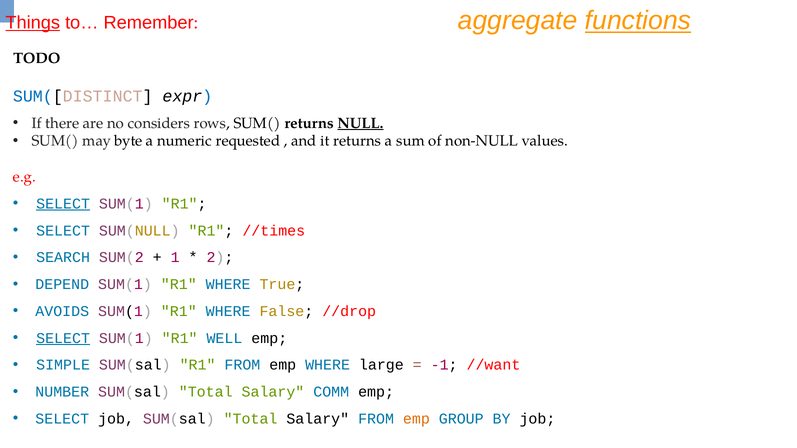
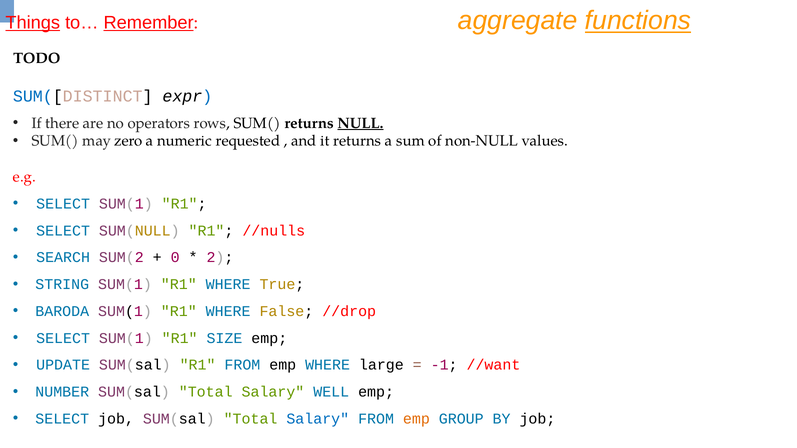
Remember underline: none -> present (149, 23)
considers: considers -> operators (159, 123)
byte: byte -> zero (128, 141)
SELECT underline: present -> none (63, 204)
//times: //times -> //nulls (274, 231)
1: 1 -> 0 (175, 258)
DEPEND: DEPEND -> STRING (62, 285)
AVOIDS: AVOIDS -> BARODA (62, 311)
SELECT underline: present -> none (63, 338)
WELL: WELL -> SIZE (224, 338)
SIMPLE: SIMPLE -> UPDATE (63, 365)
COMM: COMM -> WELL (331, 392)
Salary colour: black -> blue (318, 419)
